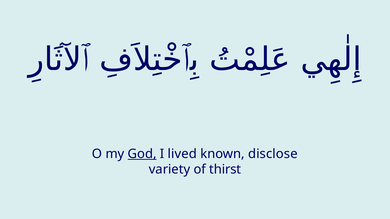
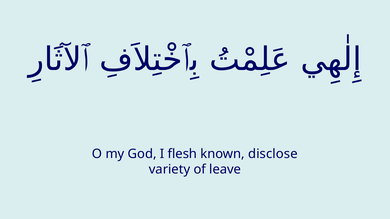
God underline: present -> none (142, 154)
lived: lived -> flesh (182, 154)
thirst: thirst -> leave (225, 170)
